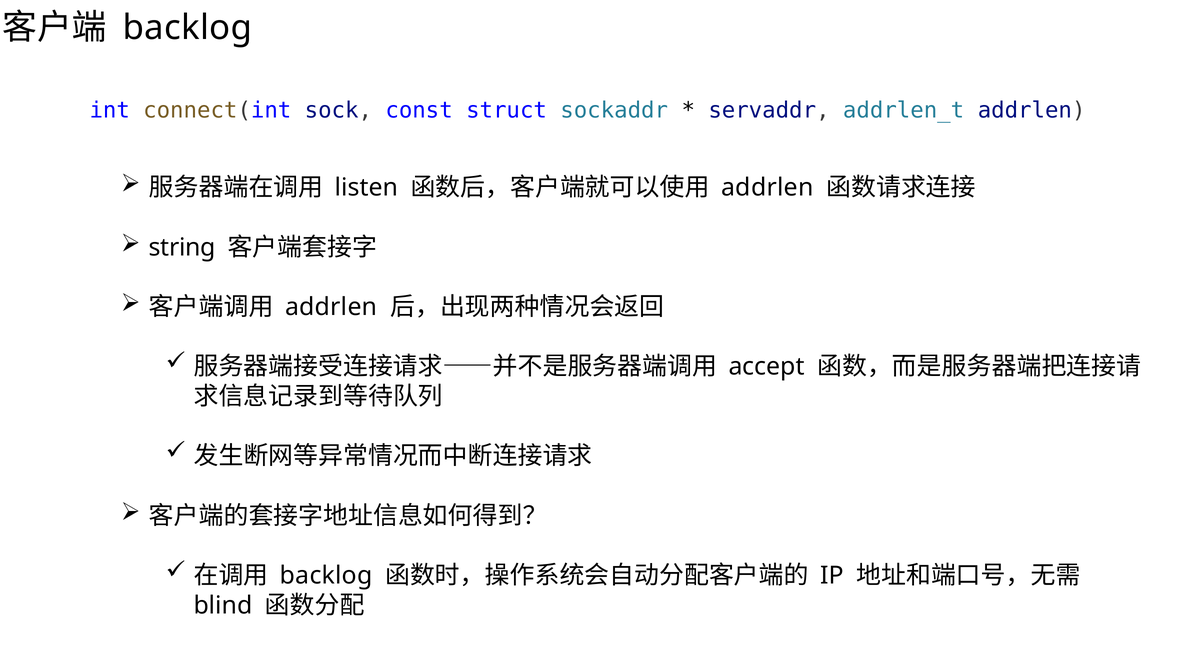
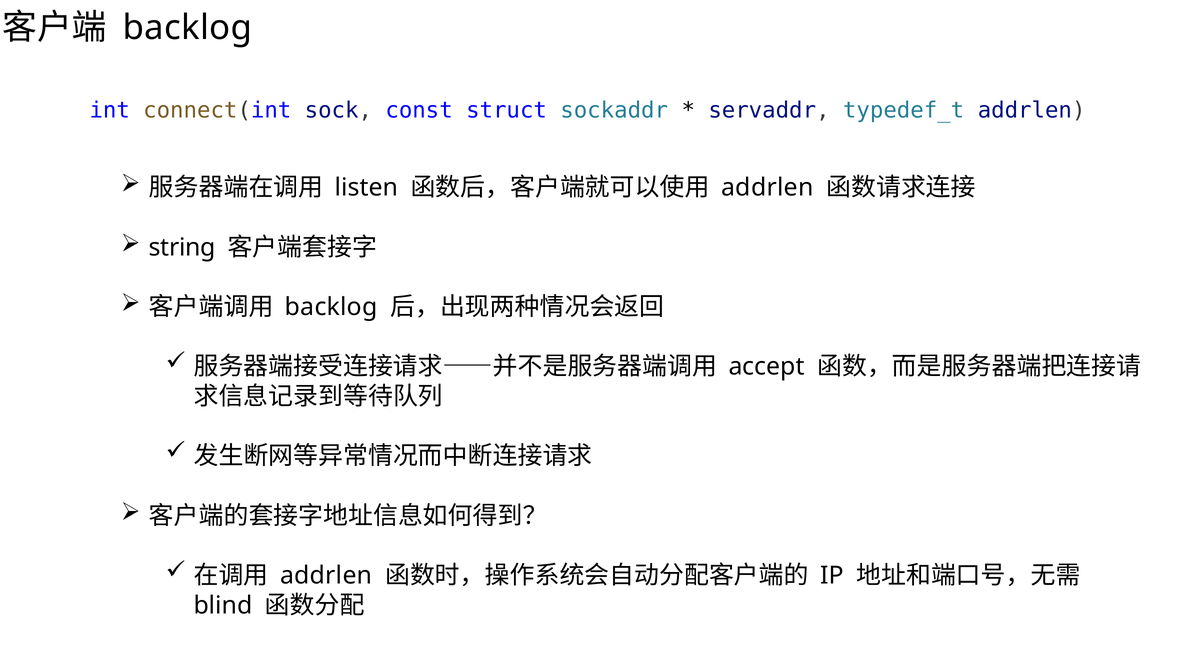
addrlen_t: addrlen_t -> typedef_t (904, 110)
addrlen: addrlen -> backlog (331, 307)
backlog: backlog -> addrlen (326, 576)
